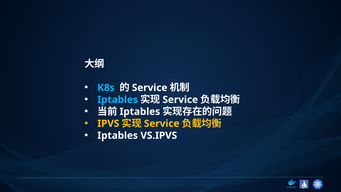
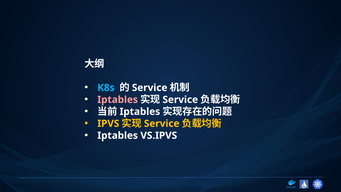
Iptables colour: light blue -> pink (118, 100)
